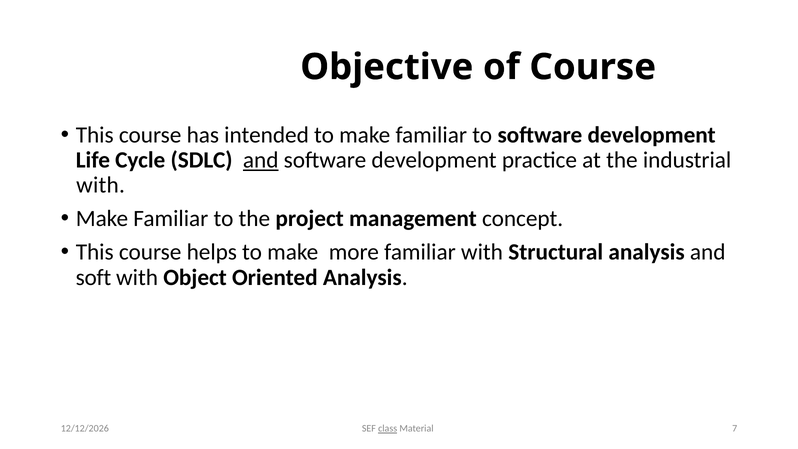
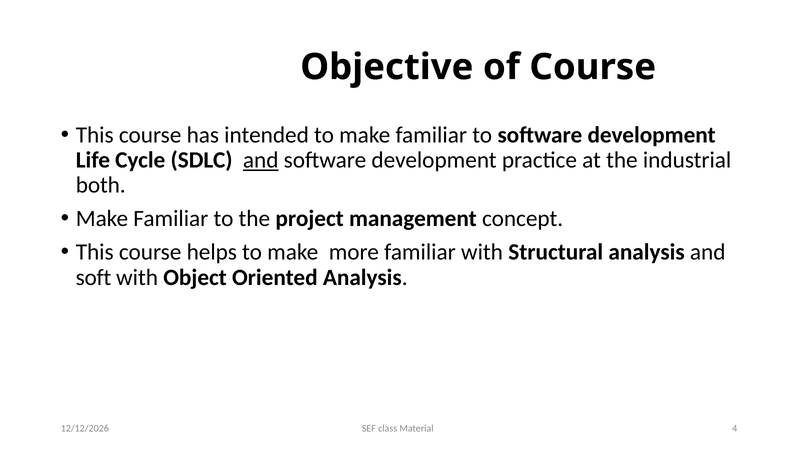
with: with -> both (101, 185)
class underline: present -> none (388, 429)
7: 7 -> 4 (735, 429)
